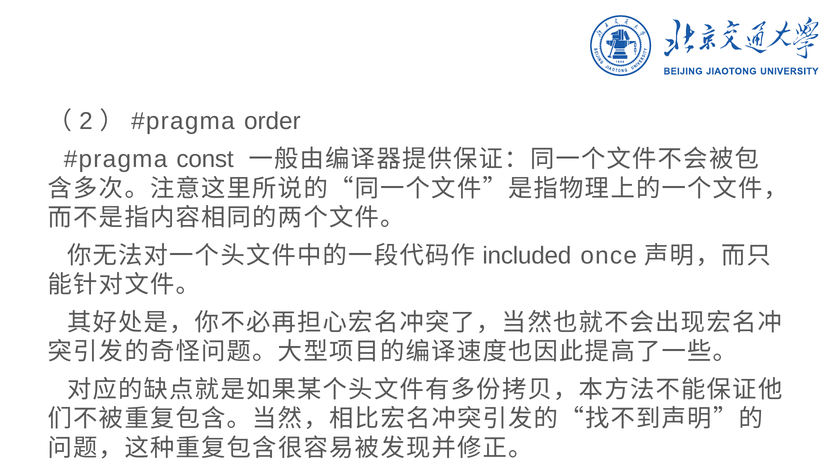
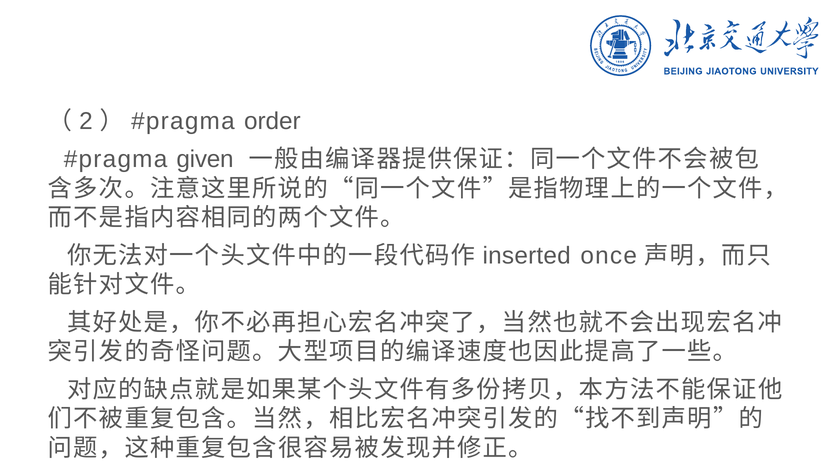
const: const -> given (205, 159)
included: included -> inserted (527, 256)
